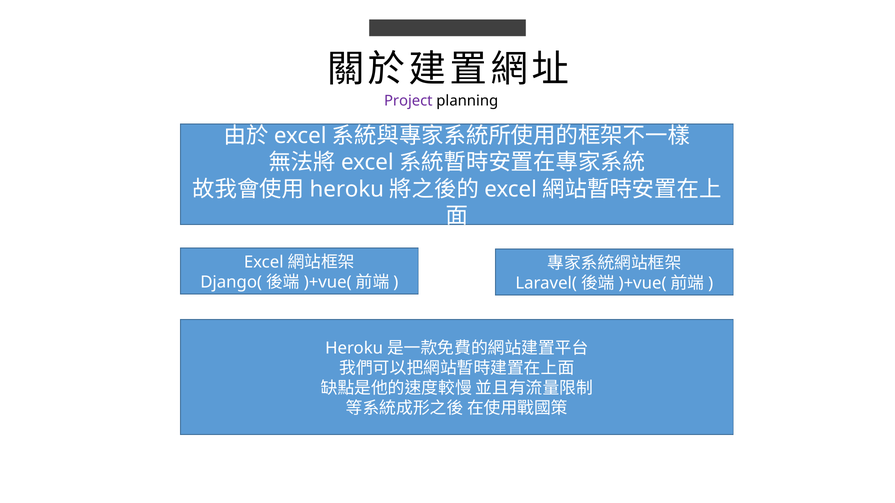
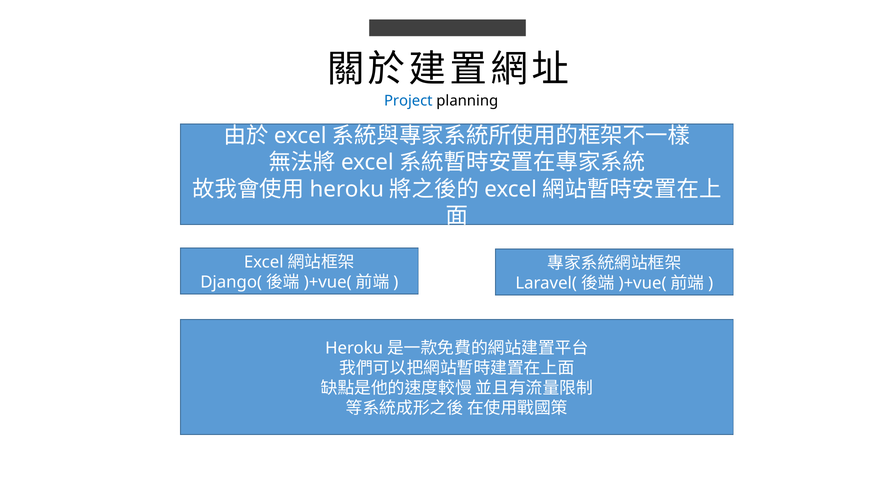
Project colour: purple -> blue (408, 101)
